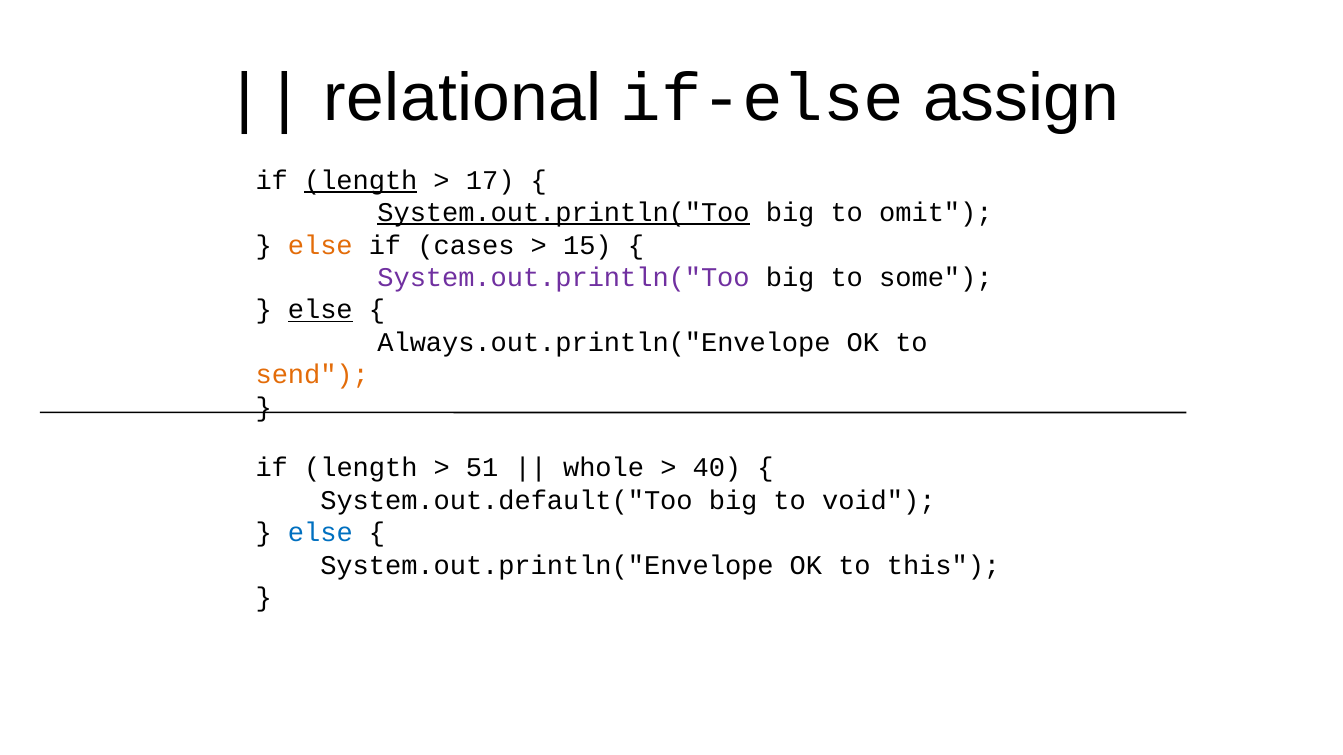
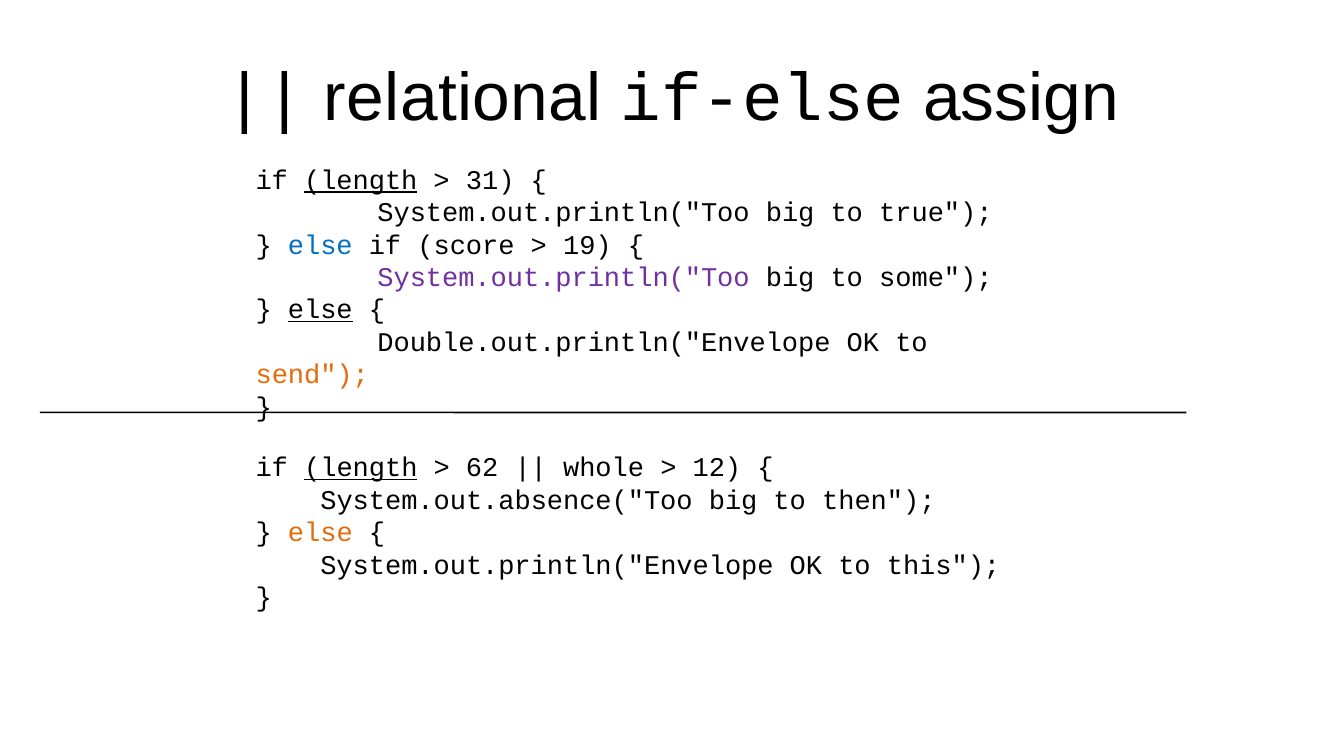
17: 17 -> 31 (490, 180)
System.out.println("Too underline: present -> none (564, 213)
omit: omit -> true (936, 213)
else colour: orange -> blue (320, 245)
cases: cases -> score (466, 245)
15: 15 -> 19 (587, 245)
Always.out.println("Envelope: Always.out.println("Envelope -> Double.out.println("Envelope (604, 343)
length underline: none -> present (361, 468)
51: 51 -> 62 (482, 468)
40: 40 -> 12 (717, 468)
System.out.default("Too: System.out.default("Too -> System.out.absence("Too (507, 501)
void: void -> then (879, 501)
else colour: blue -> orange (320, 533)
